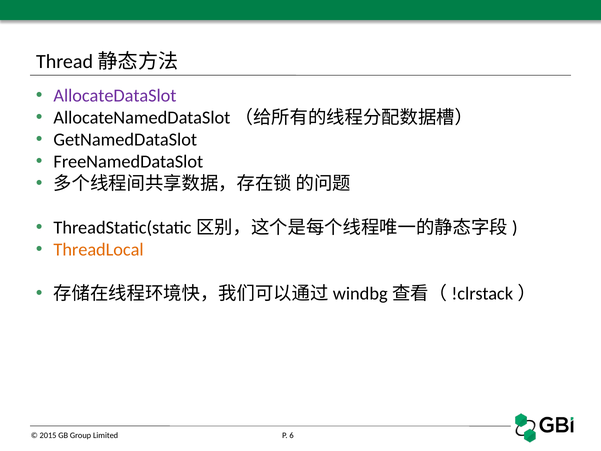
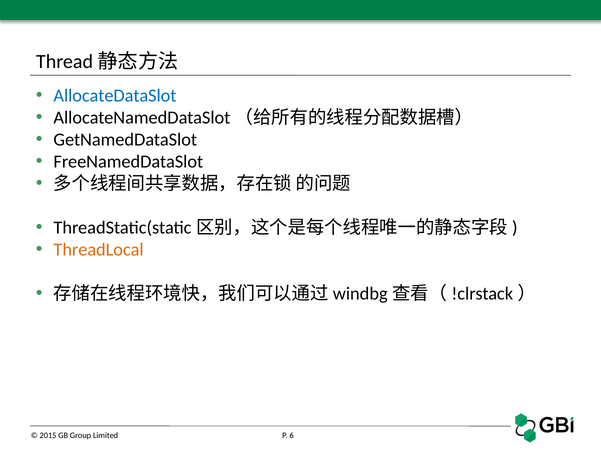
AllocateDataSlot colour: purple -> blue (115, 95)
